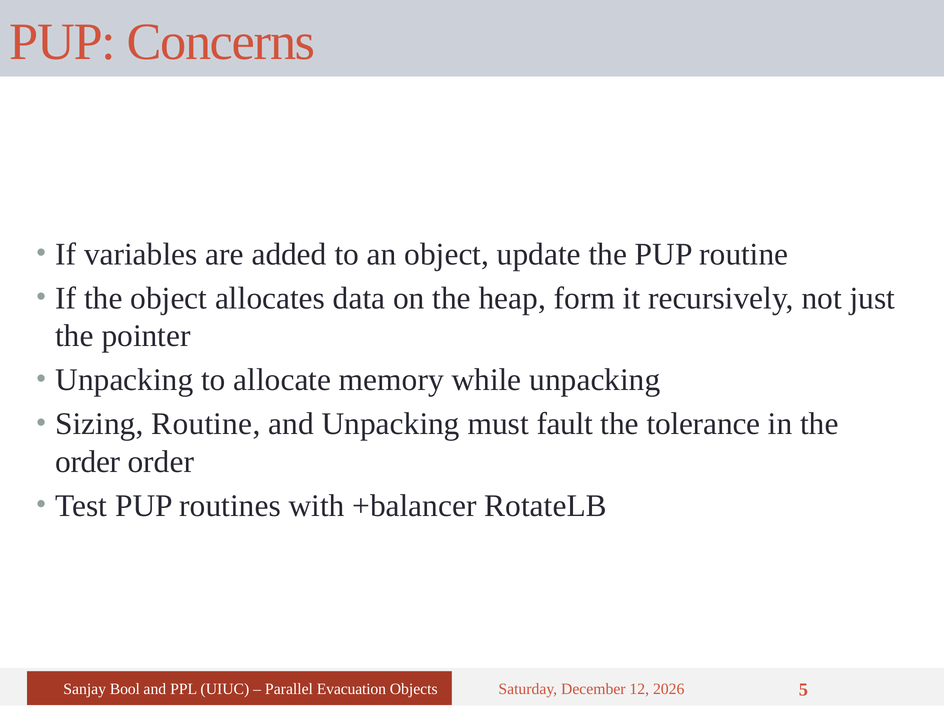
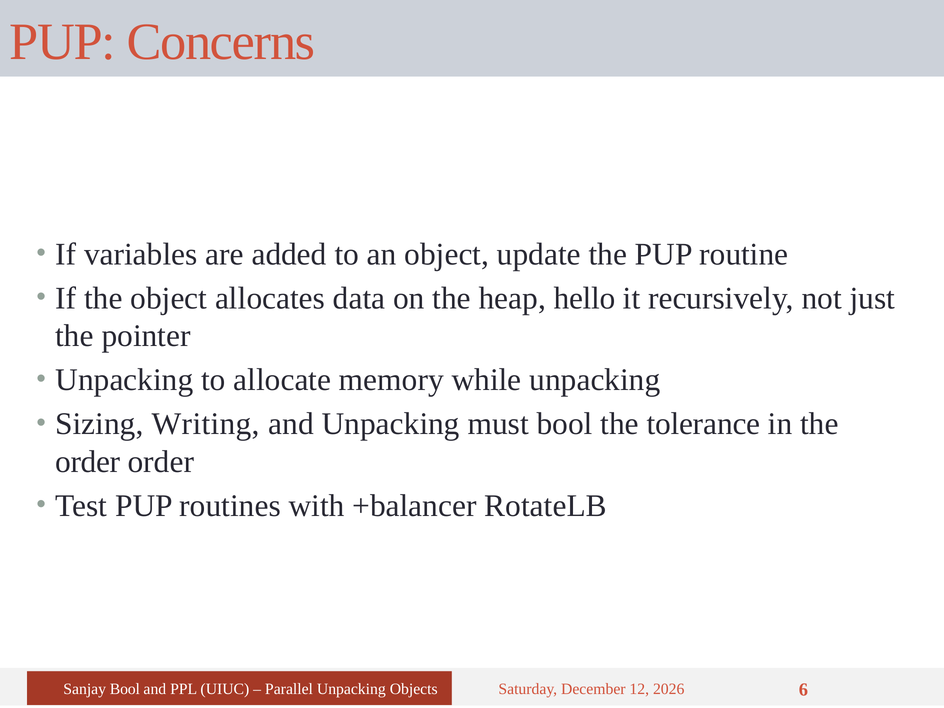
form: form -> hello (585, 298)
Sizing Routine: Routine -> Writing (206, 424)
must fault: fault -> bool (565, 424)
Parallel Evacuation: Evacuation -> Unpacking (351, 689)
5: 5 -> 6 (803, 690)
